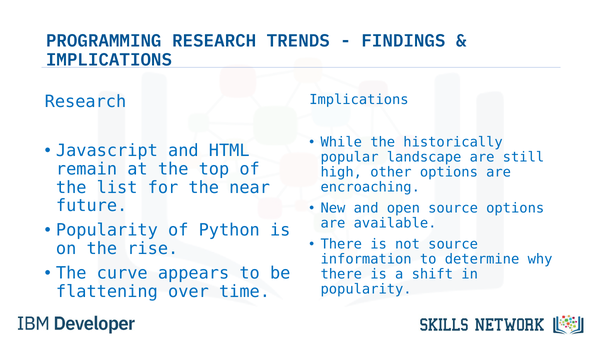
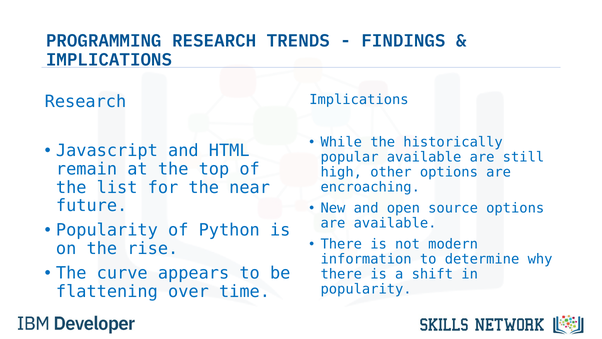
popular landscape: landscape -> available (424, 157)
not source: source -> modern (453, 244)
